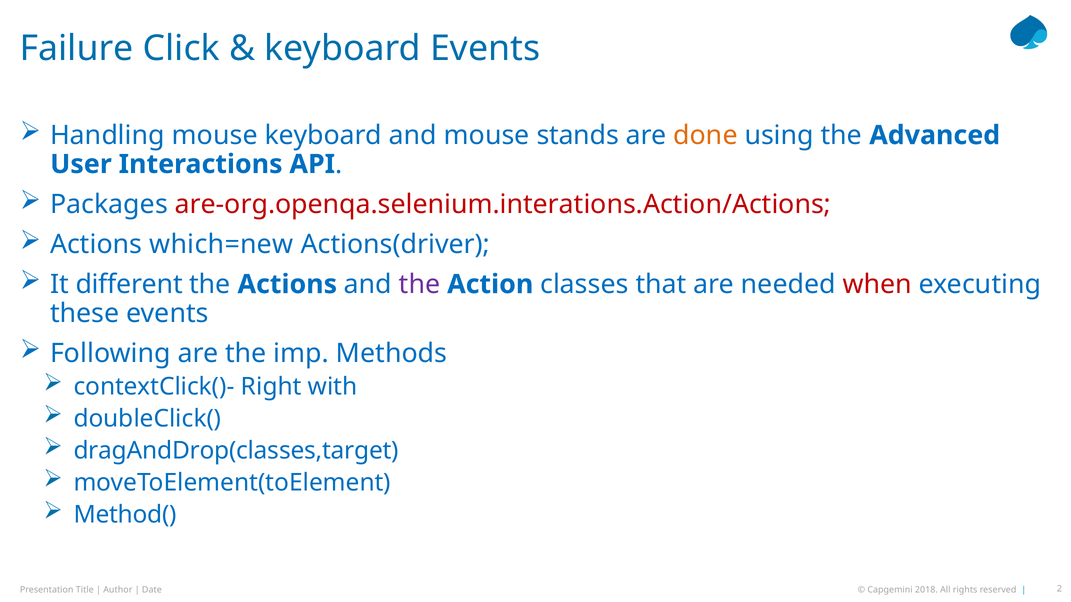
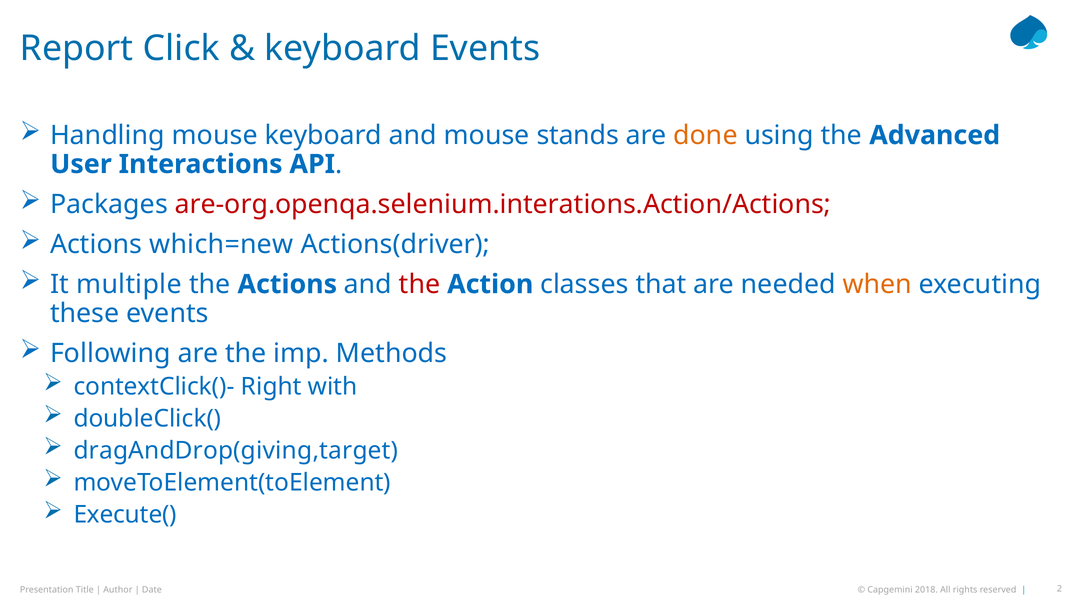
Failure: Failure -> Report (77, 48)
different: different -> multiple (129, 285)
the colour: purple -> red (420, 285)
when colour: red -> orange (877, 285)
dragAndDrop(classes,target: dragAndDrop(classes,target -> dragAndDrop(giving,target (236, 451)
Method(: Method( -> Execute( (125, 515)
